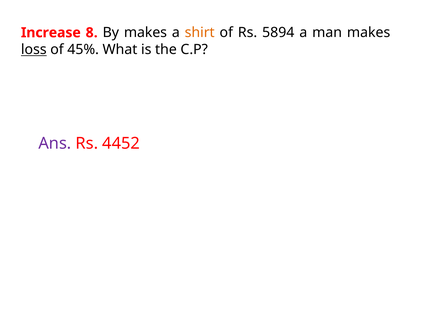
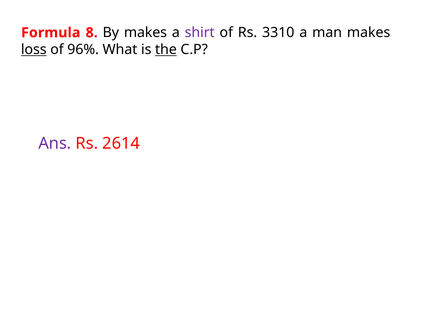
Increase: Increase -> Formula (51, 33)
shirt colour: orange -> purple (200, 33)
5894: 5894 -> 3310 (278, 33)
45%: 45% -> 96% (83, 50)
the underline: none -> present (166, 50)
4452: 4452 -> 2614 (121, 144)
